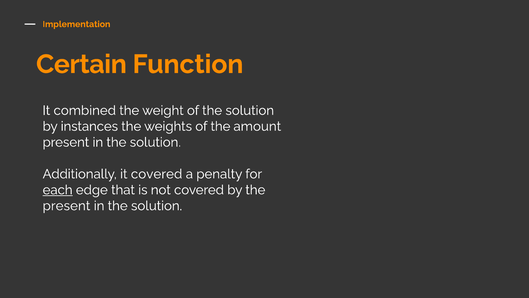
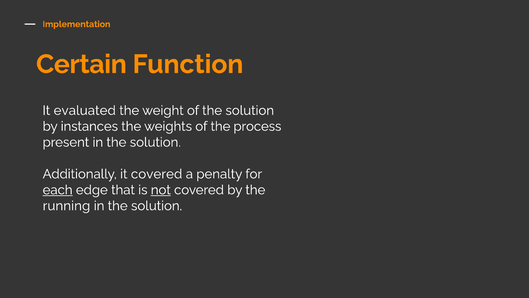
combined: combined -> evaluated (85, 110)
amount: amount -> process (257, 126)
not underline: none -> present (161, 190)
present: present -> running (66, 206)
